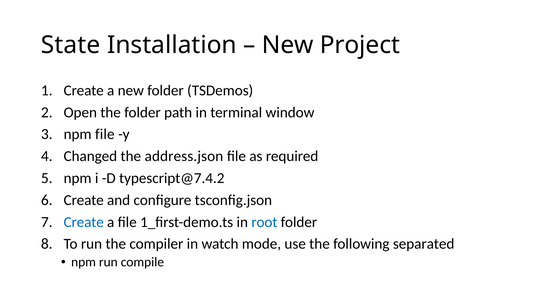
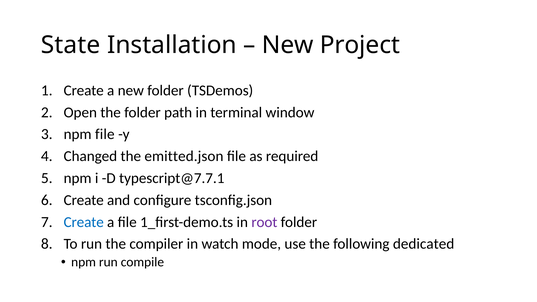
address.json: address.json -> emitted.json (184, 156)
typescript@7.4.2: typescript@7.4.2 -> typescript@7.7.1 (172, 178)
root colour: blue -> purple (264, 222)
separated: separated -> dedicated (424, 244)
